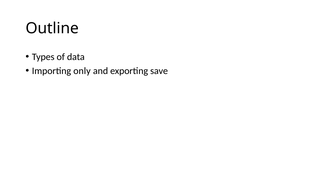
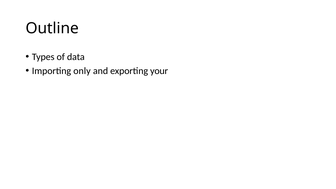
save: save -> your (159, 71)
